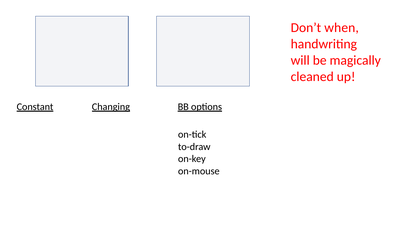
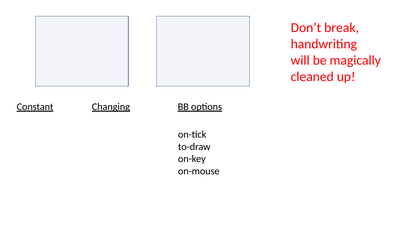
when: when -> break (342, 28)
